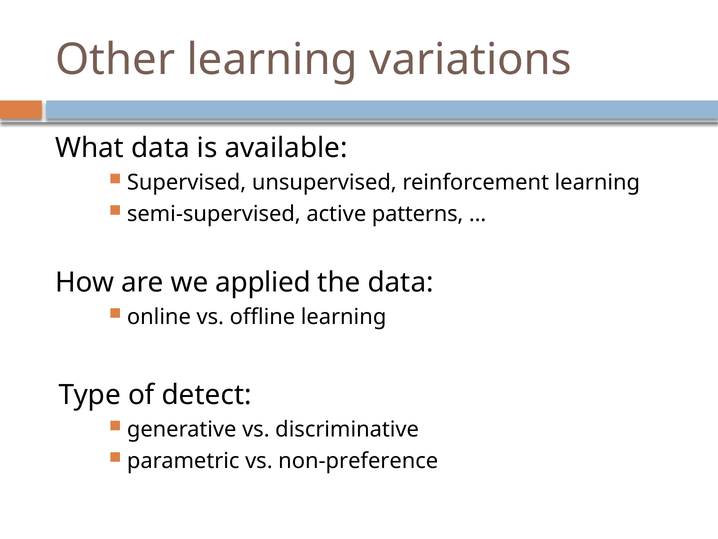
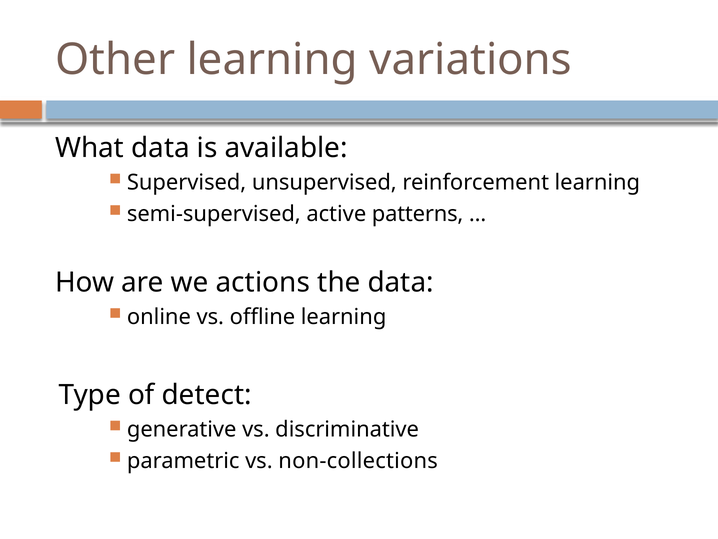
applied: applied -> actions (263, 282)
non-preference: non-preference -> non-collections (358, 460)
